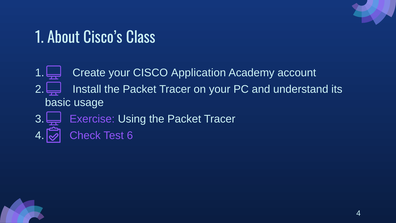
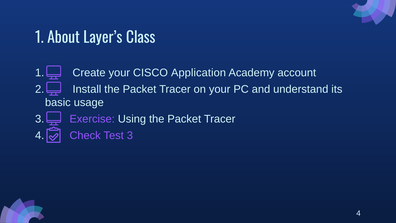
Cisco’s: Cisco’s -> Layer’s (103, 38)
Test 6: 6 -> 3 (130, 135)
